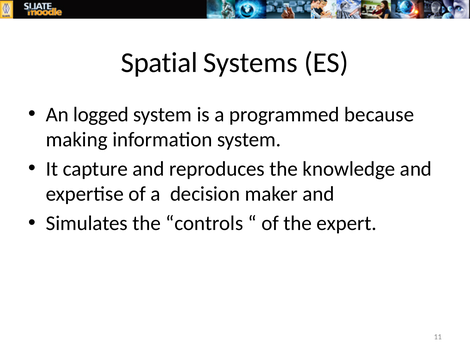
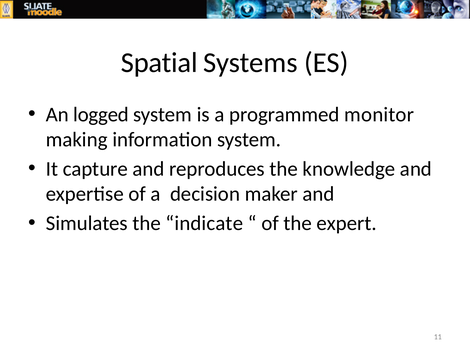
because: because -> monitor (379, 114)
controls: controls -> indicate (204, 223)
